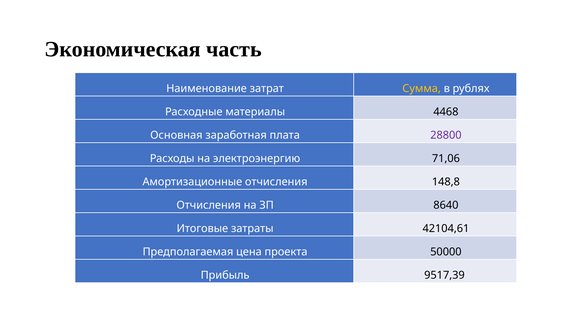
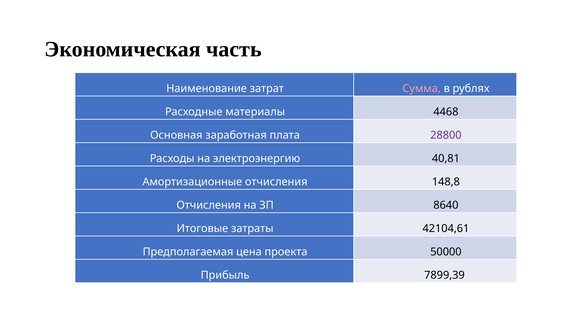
Сумма colour: yellow -> pink (422, 89)
71,06: 71,06 -> 40,81 (446, 159)
9517,39: 9517,39 -> 7899,39 (444, 275)
